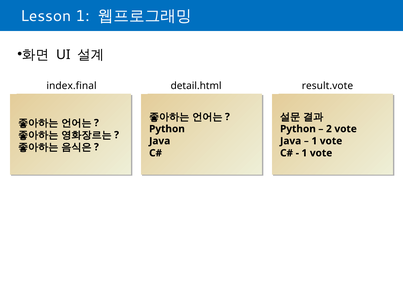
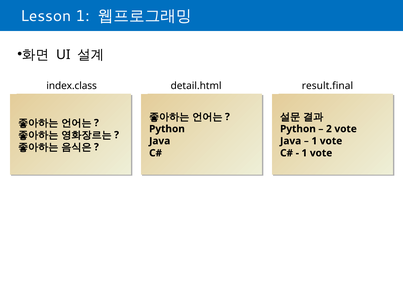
index.final: index.final -> index.class (72, 86)
result.vote: result.vote -> result.final (327, 86)
